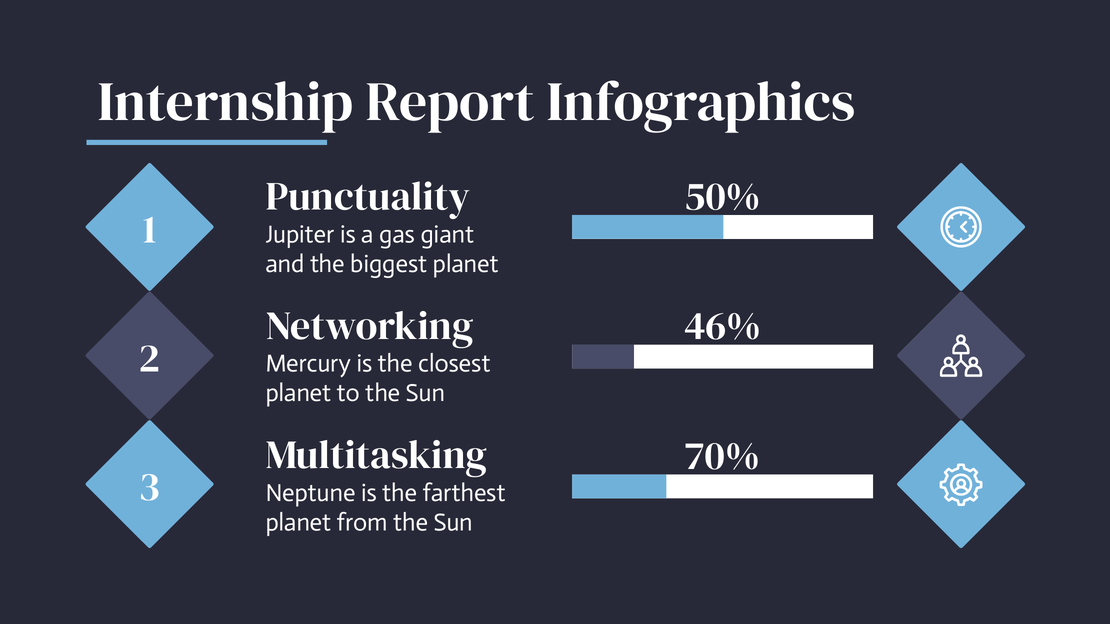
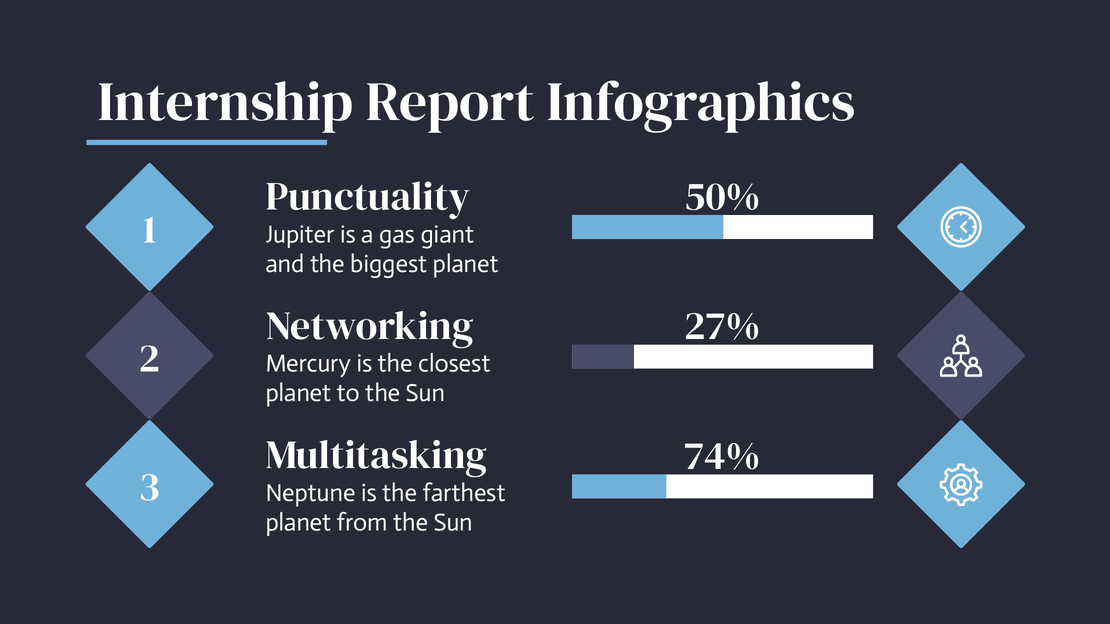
46%: 46% -> 27% (722, 326)
70%: 70% -> 74% (723, 456)
